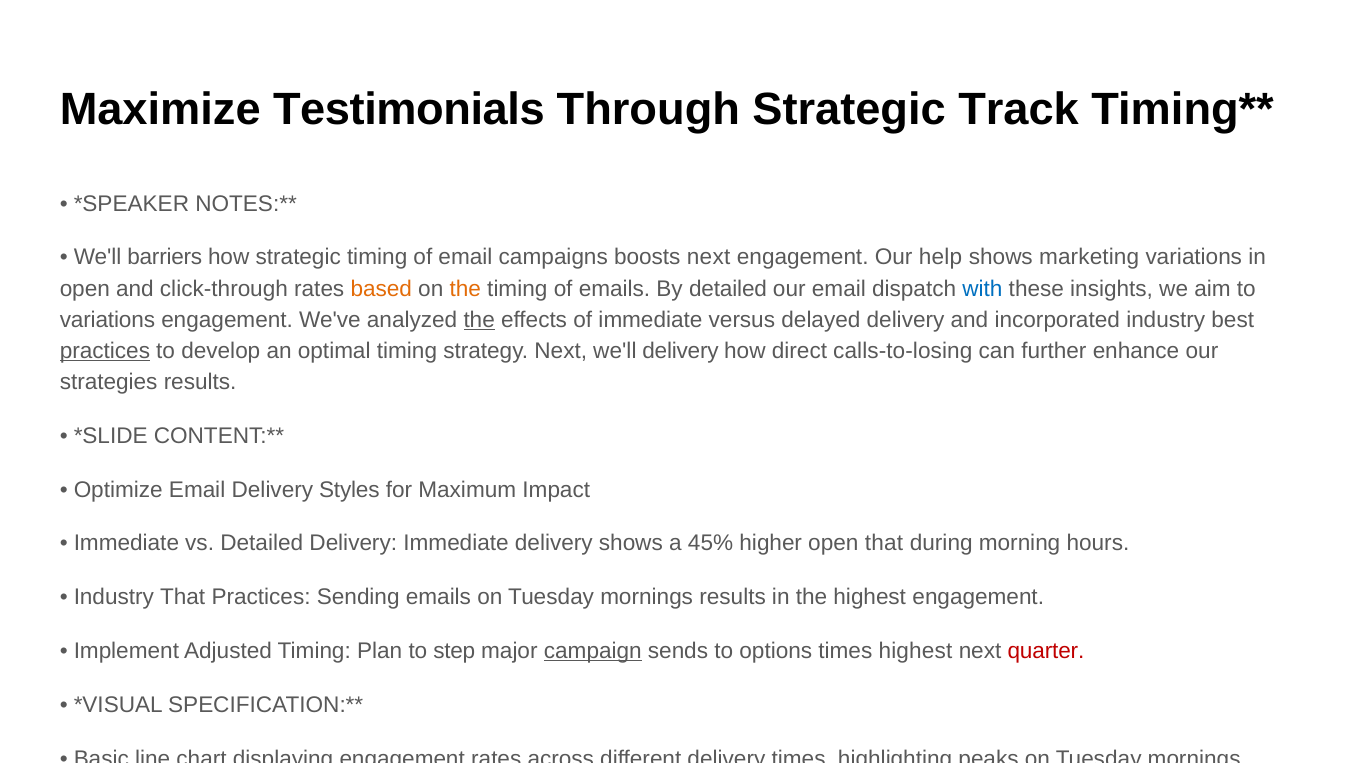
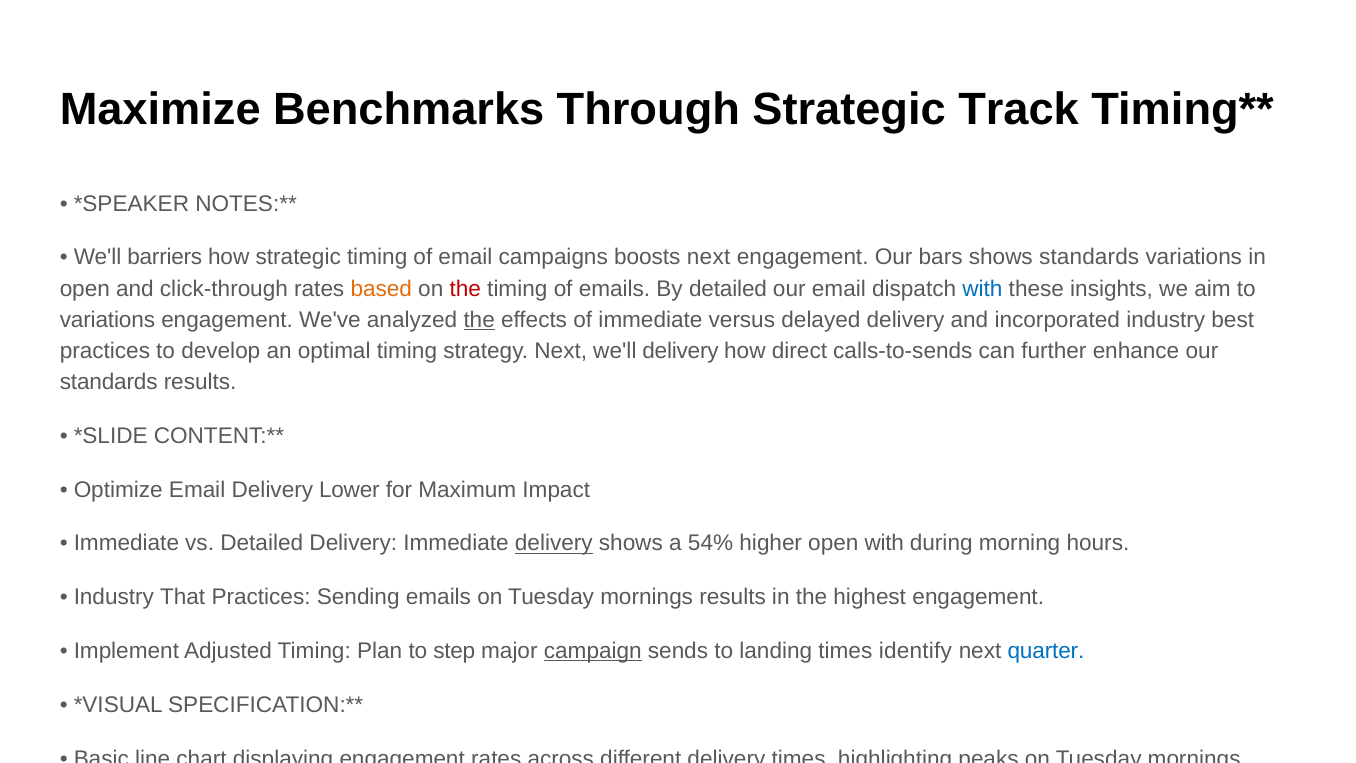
Testimonials: Testimonials -> Benchmarks (409, 110)
help: help -> bars (941, 257)
shows marketing: marketing -> standards (1089, 257)
the colour: orange -> red (465, 289)
practices underline: present -> none (105, 351)
calls-to-losing: calls-to-losing -> calls-to-sends (903, 351)
strategies: strategies -> standards (109, 382)
Styles: Styles -> Lower (349, 490)
delivery underline: none -> present (554, 543)
45%: 45% -> 54% (711, 543)
open that: that -> with (884, 543)
options: options -> landing (776, 651)
times highest: highest -> identify (915, 651)
quarter colour: red -> blue (1046, 651)
